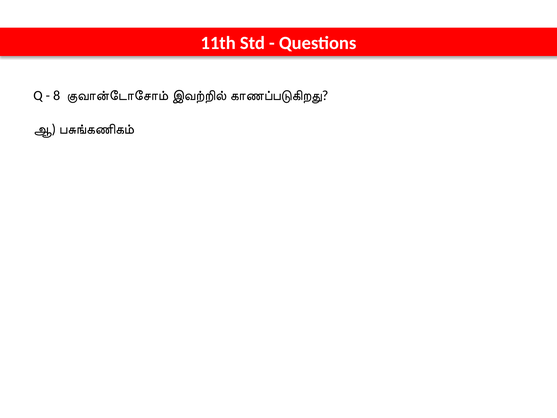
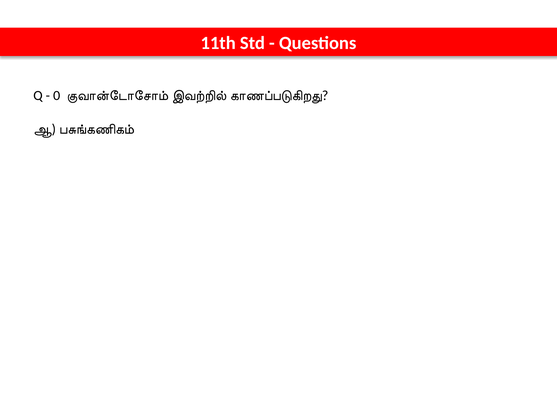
8: 8 -> 0 (57, 96)
